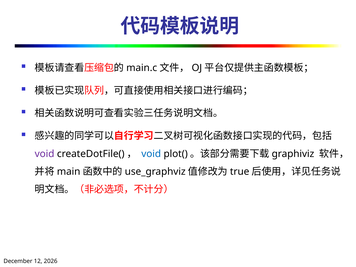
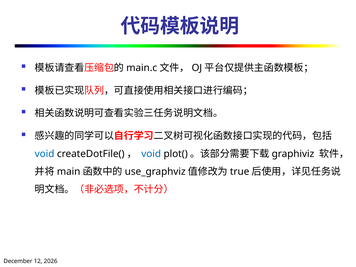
void colour: purple -> blue (45, 154)
